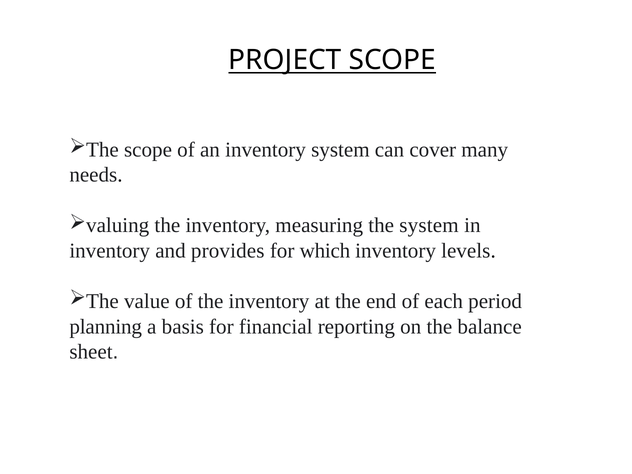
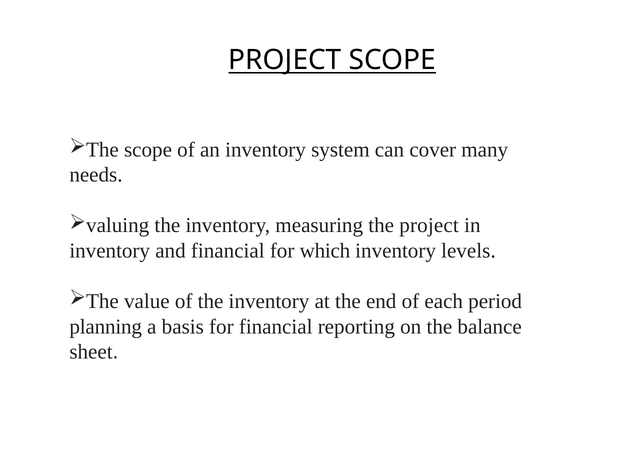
the system: system -> project (429, 226)
and provides: provides -> financial (228, 251)
